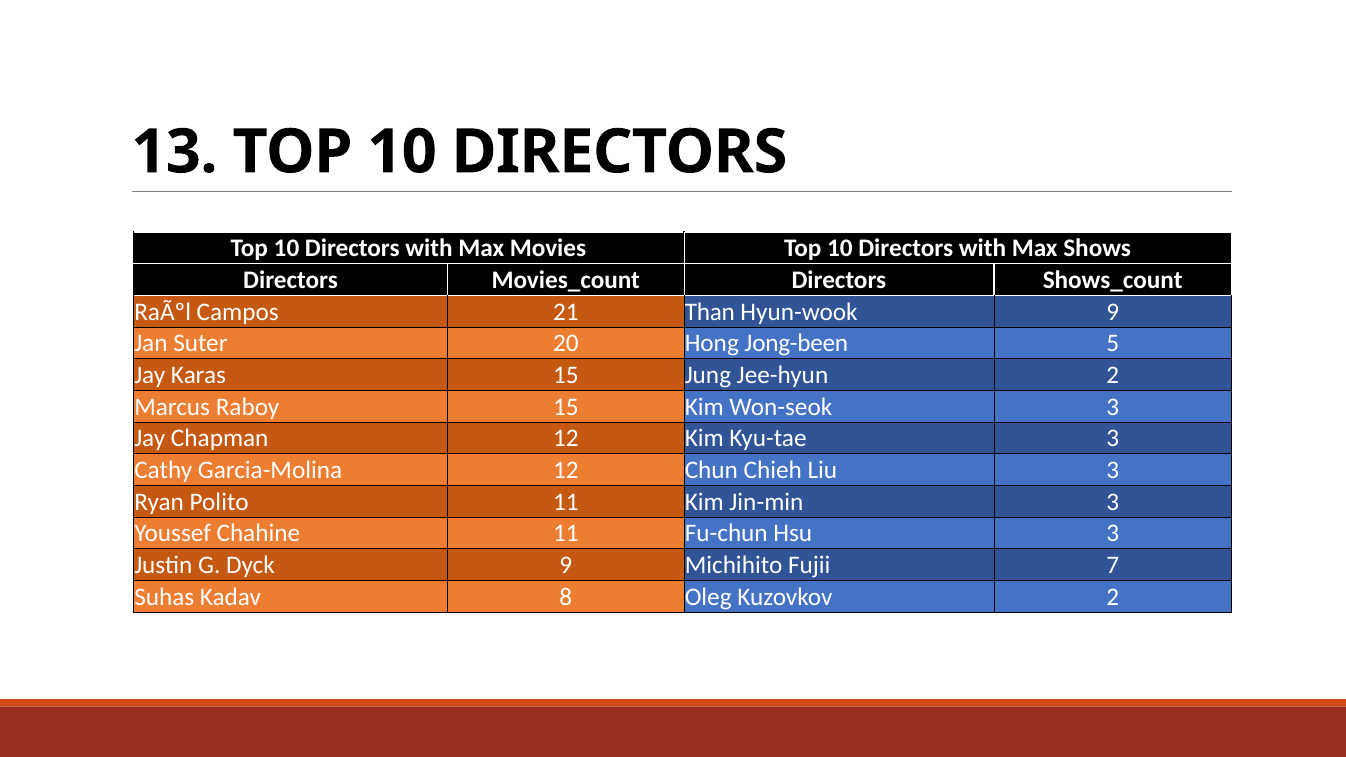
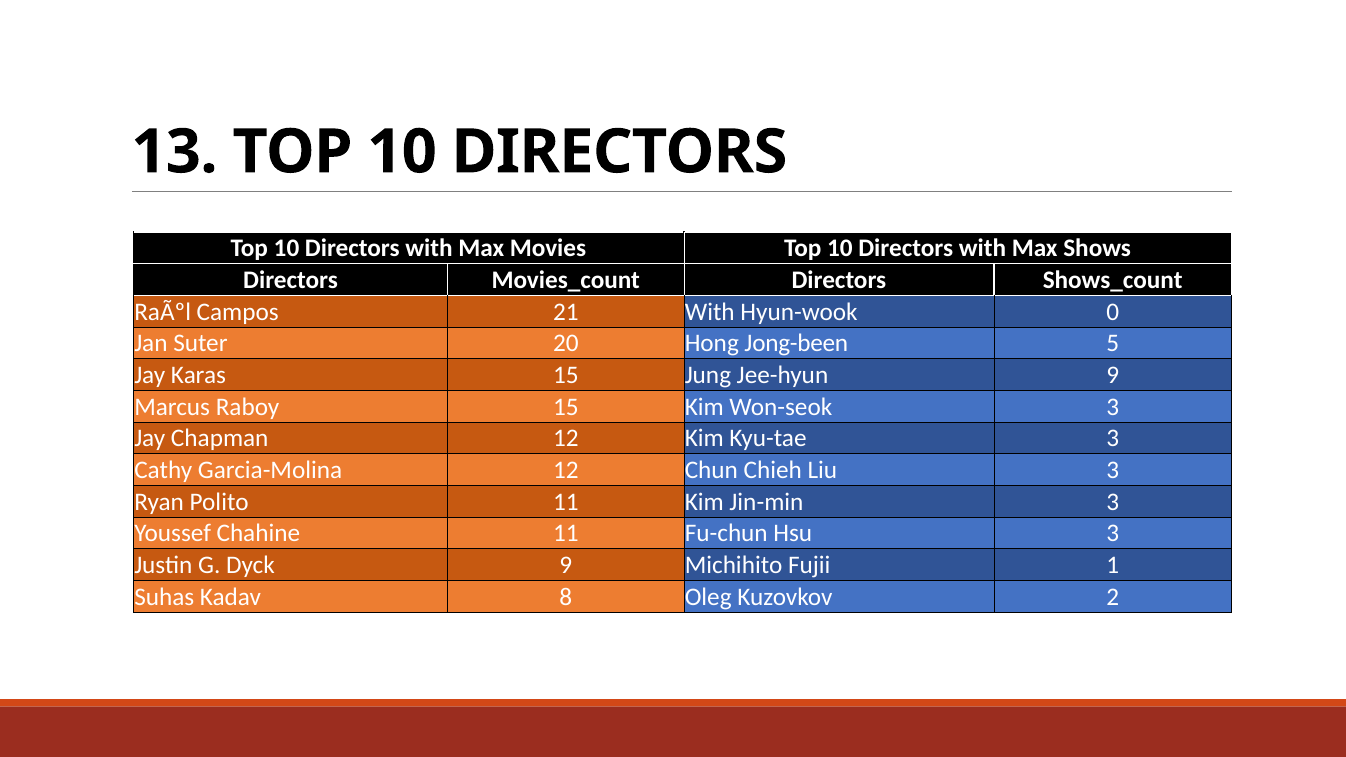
Than: Than -> With (710, 312)
Hyun-wook 9: 9 -> 0 (1113, 312)
Jee-hyun 2: 2 -> 9 (1113, 375)
7: 7 -> 1 (1113, 565)
